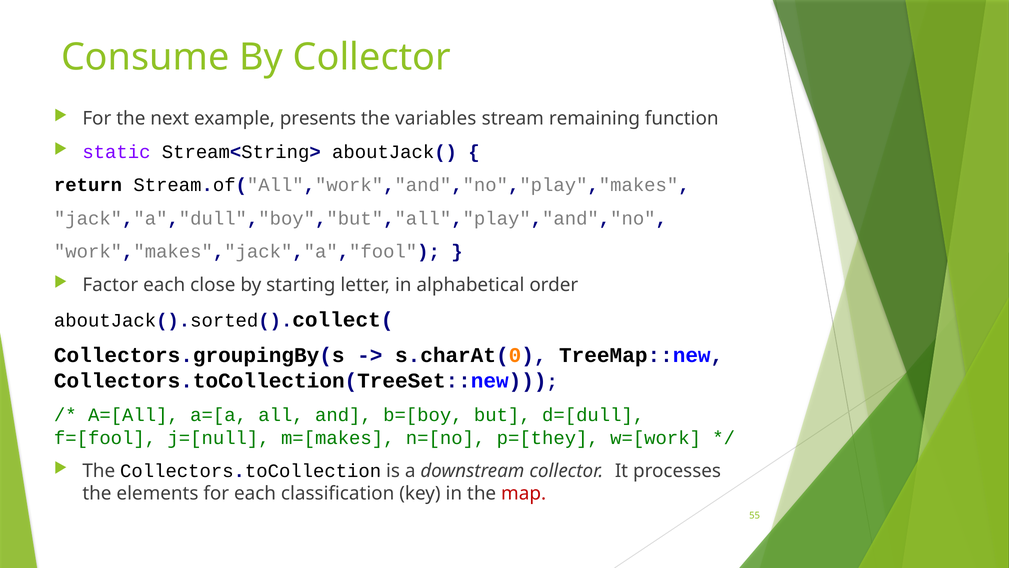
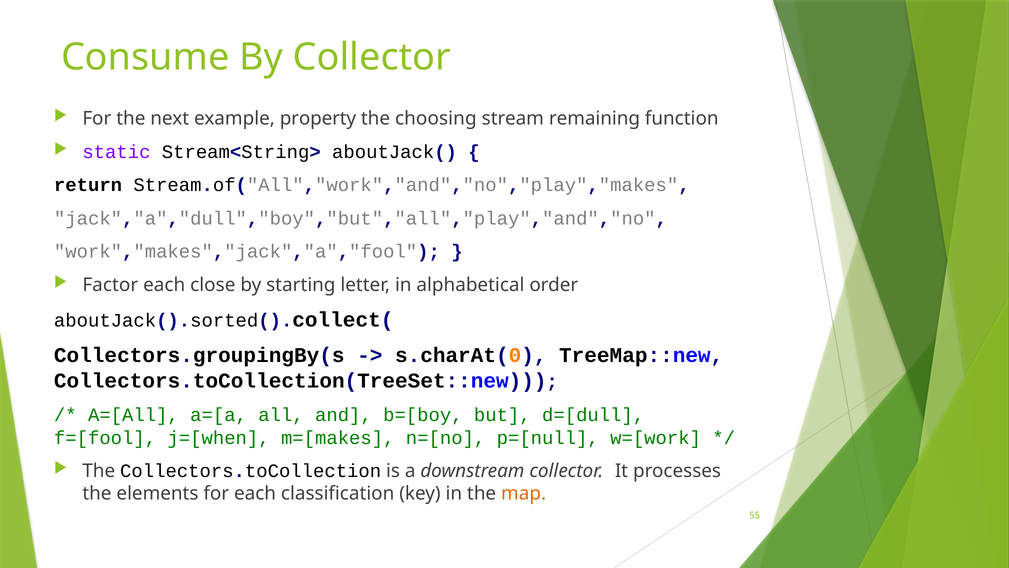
presents: presents -> property (318, 119)
variables: variables -> choosing (436, 119)
j=[null: j=[null -> j=[when (219, 437)
p=[they: p=[they -> p=[null (548, 437)
map colour: red -> orange (524, 493)
